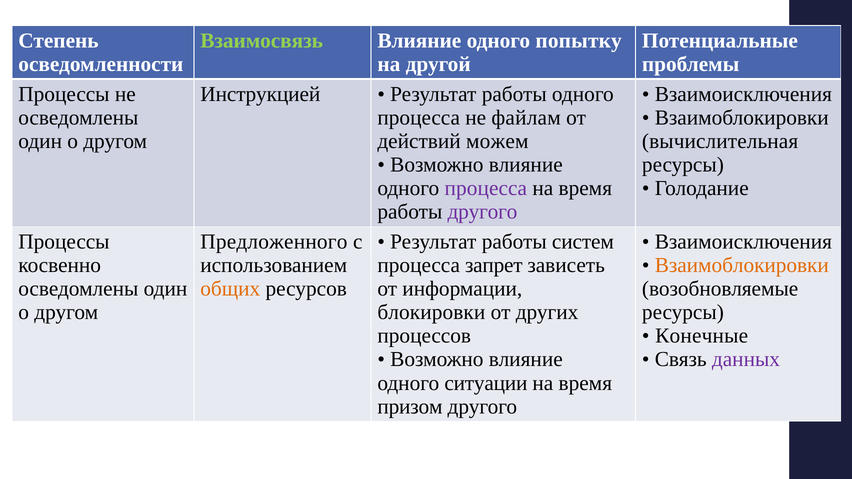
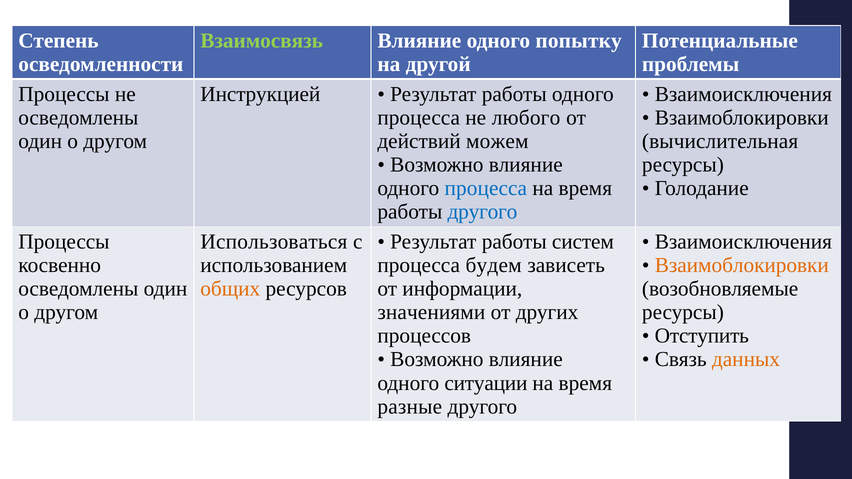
файлам: файлам -> любого (526, 118)
процесса colour: purple -> blue (486, 188)
другого colour: purple -> blue (482, 212)
Предложенного: Предложенного -> Использоваться (274, 242)
запрет: запрет -> будем (494, 265)
блокировки: блокировки -> значениями (431, 313)
Конечные: Конечные -> Отступить (702, 336)
данных colour: purple -> orange (746, 360)
призом: призом -> разные (410, 407)
